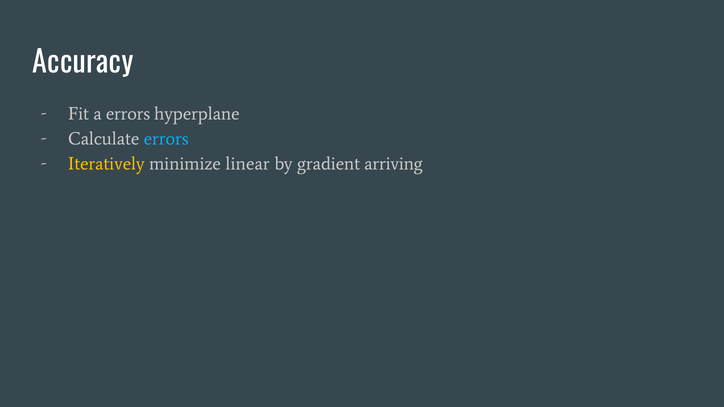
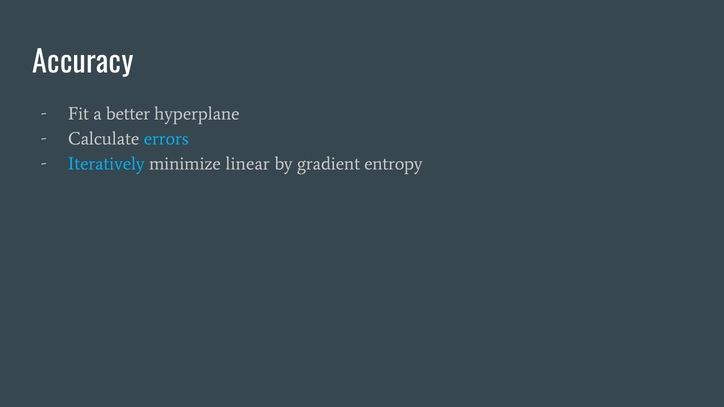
a errors: errors -> better (128, 114)
Iteratively colour: yellow -> light blue (106, 164)
arriving: arriving -> entropy (393, 164)
